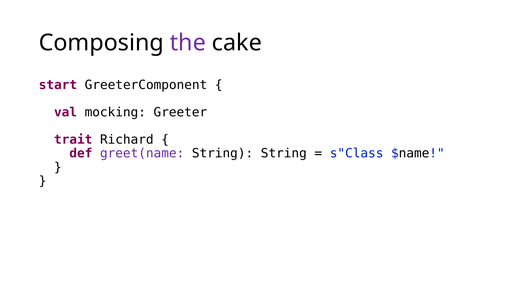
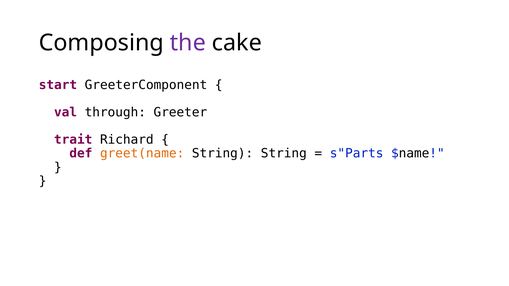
mocking: mocking -> through (115, 112)
greet(name colour: purple -> orange (142, 154)
s"Class: s"Class -> s"Parts (357, 154)
